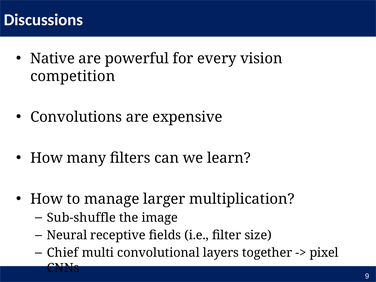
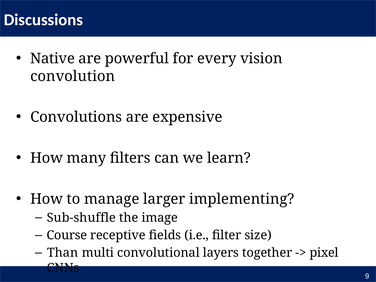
competition: competition -> convolution (73, 76)
multiplication: multiplication -> implementing (242, 199)
Neural: Neural -> Course (67, 235)
Chief: Chief -> Than (63, 253)
